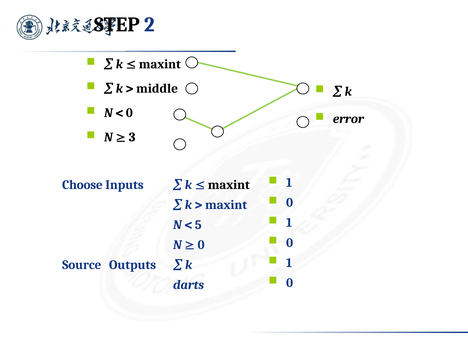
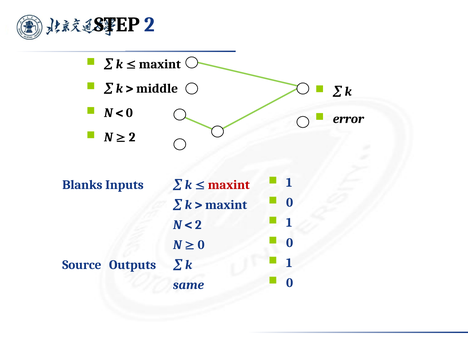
3: 3 -> 2 (132, 137)
Choose: Choose -> Blanks (82, 185)
maxint colour: black -> red (229, 185)
5: 5 -> 2 (198, 225)
darts: darts -> same (188, 285)
